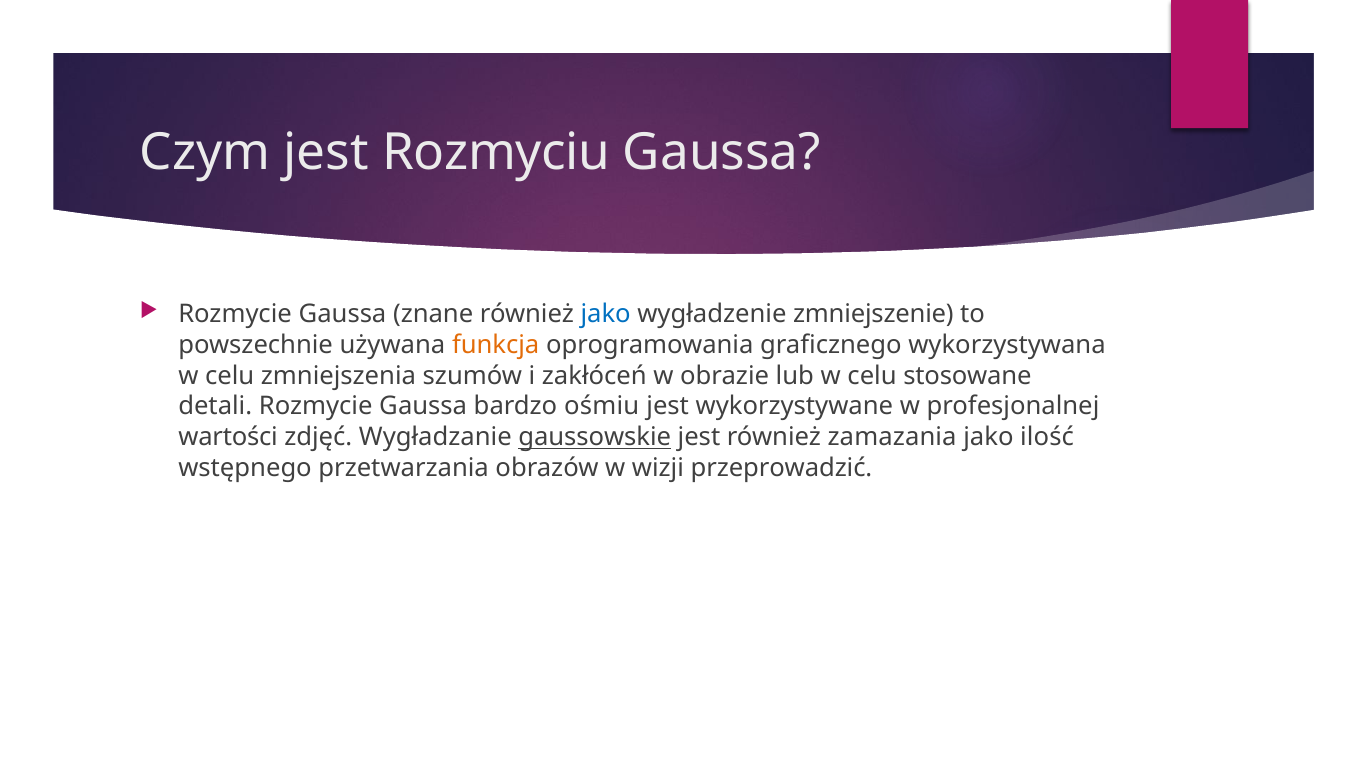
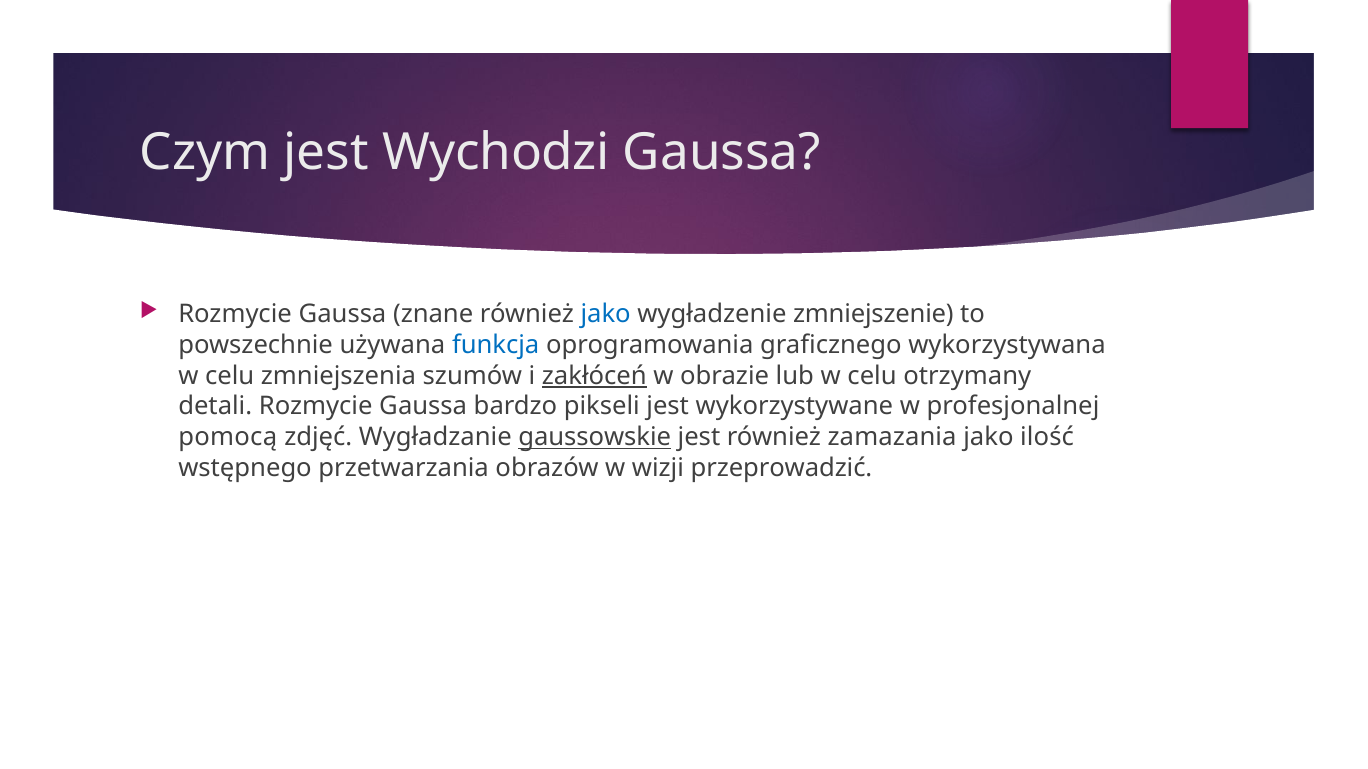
Rozmyciu: Rozmyciu -> Wychodzi (496, 152)
funkcja colour: orange -> blue (496, 345)
zakłóceń underline: none -> present (594, 376)
stosowane: stosowane -> otrzymany (967, 376)
ośmiu: ośmiu -> pikseli (602, 407)
wartości: wartości -> pomocą (228, 438)
